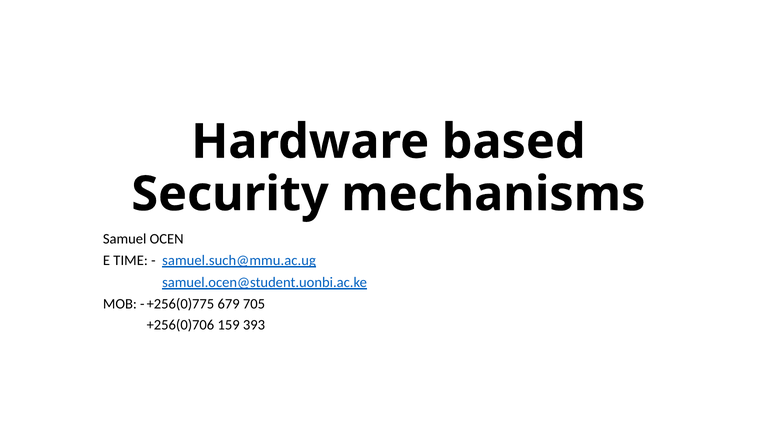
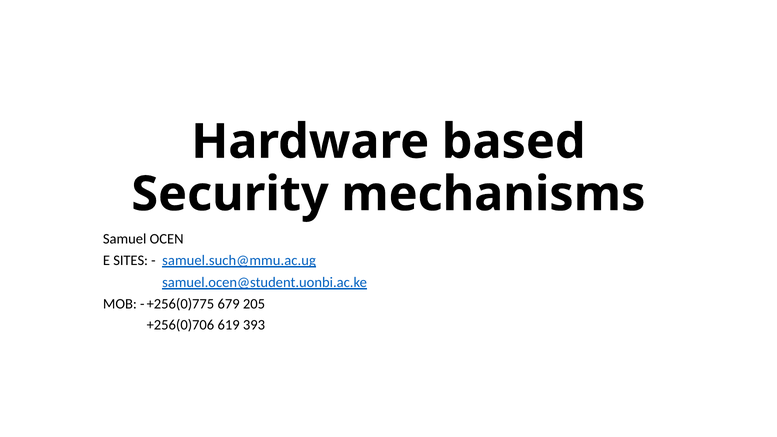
TIME: TIME -> SITES (131, 261)
705: 705 -> 205 (254, 304)
159: 159 -> 619 (229, 325)
